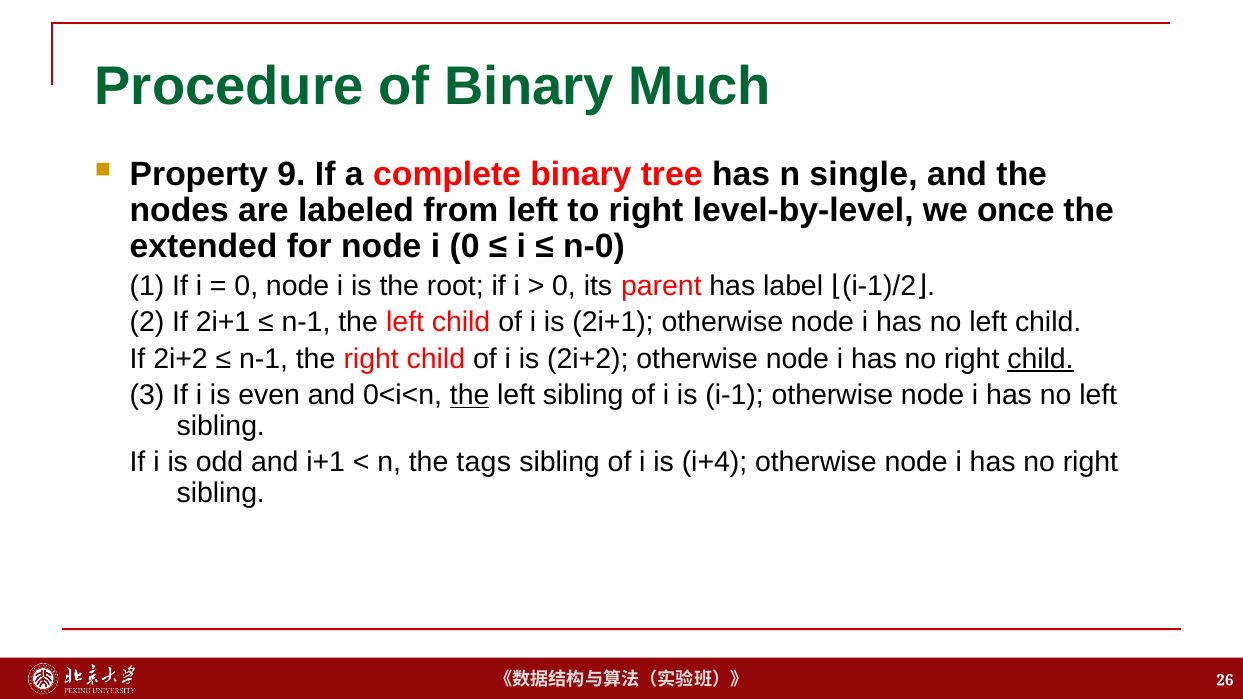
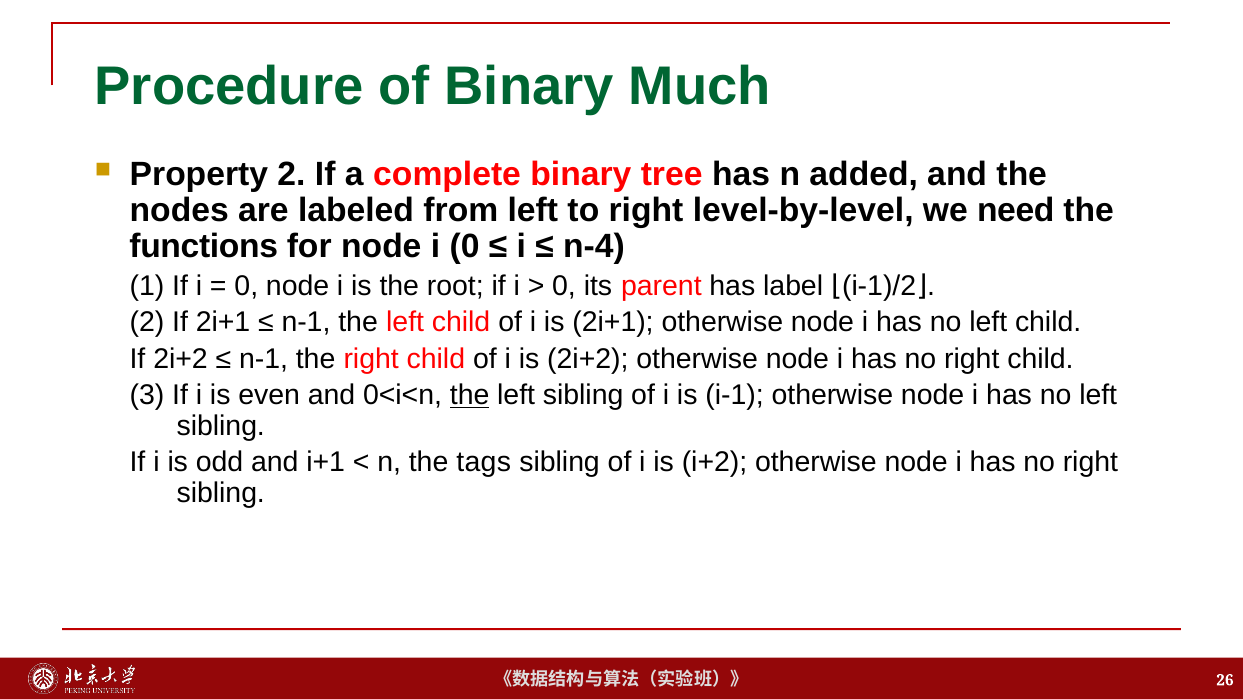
Property 9: 9 -> 2 (291, 174)
single: single -> added (864, 174)
once: once -> need (1016, 211)
extended: extended -> functions (204, 247)
n-0: n-0 -> n-4 (594, 247)
child underline: present -> none (1040, 359)
i+4: i+4 -> i+2 (714, 463)
